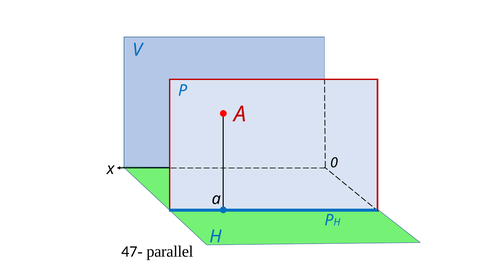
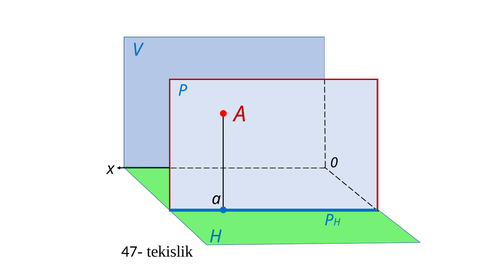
parallel: parallel -> tekislik (170, 252)
